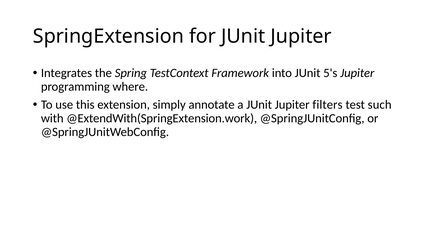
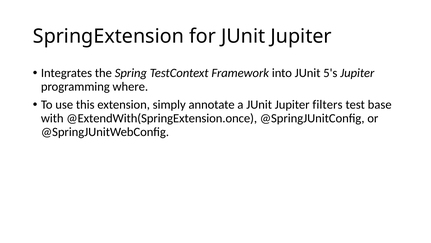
such: such -> base (380, 105)
@ExtendWith(SpringExtension.work: @ExtendWith(SpringExtension.work -> @ExtendWith(SpringExtension.once (162, 118)
